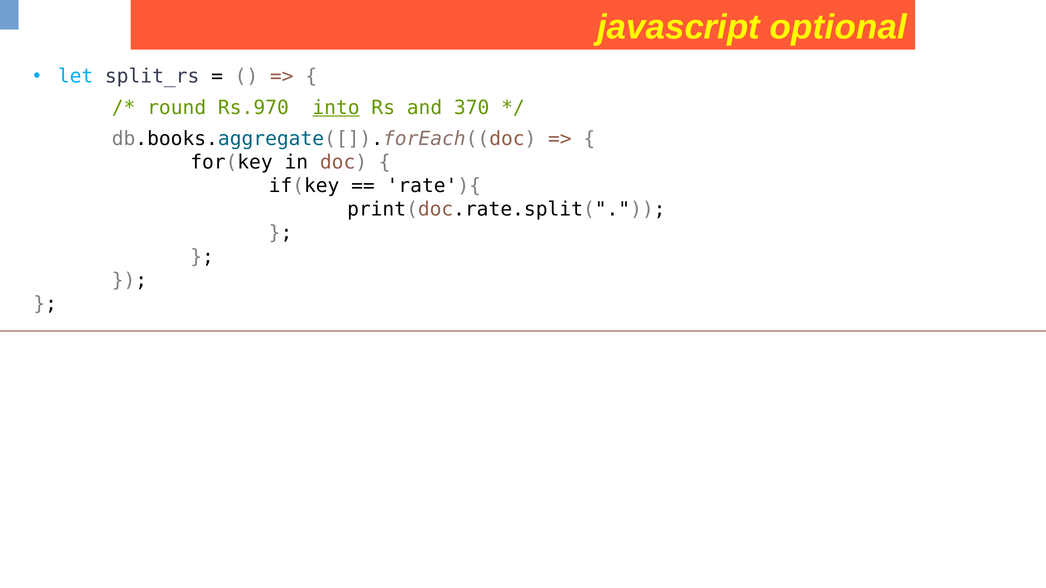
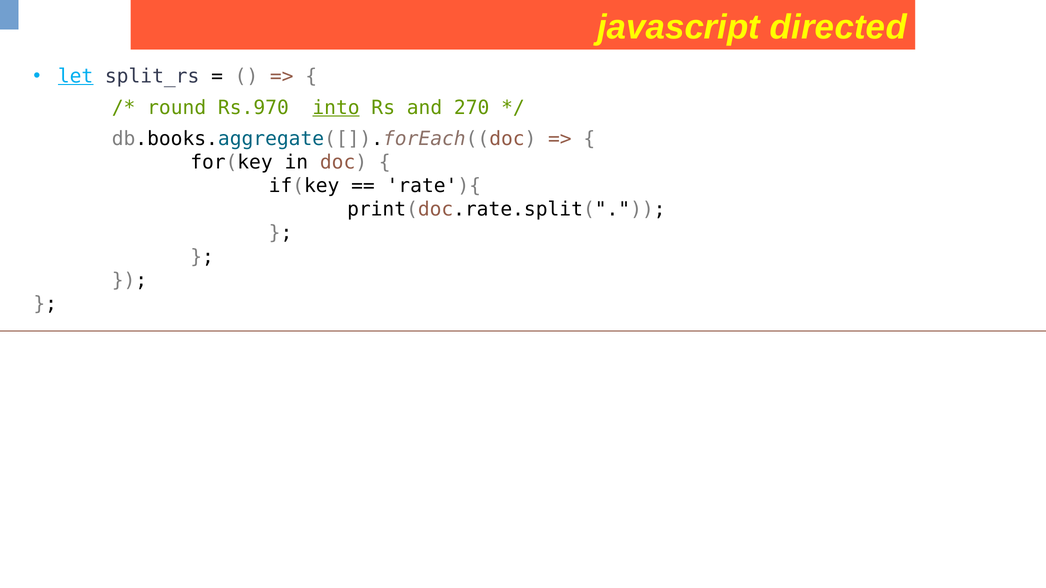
optional: optional -> directed (838, 27)
let underline: none -> present (76, 76)
370: 370 -> 270 (472, 108)
